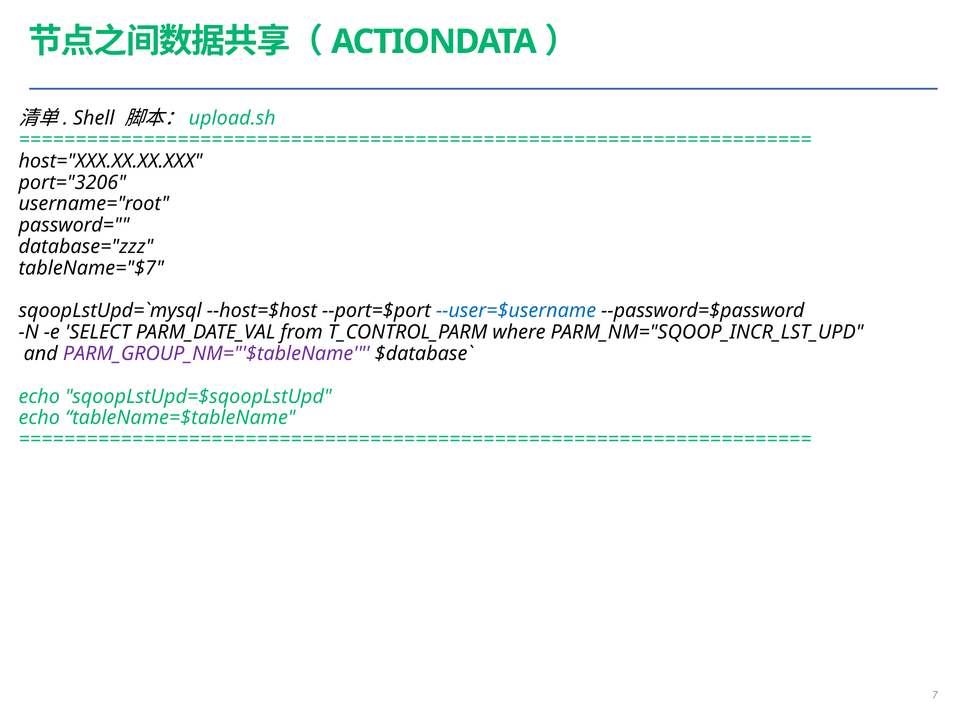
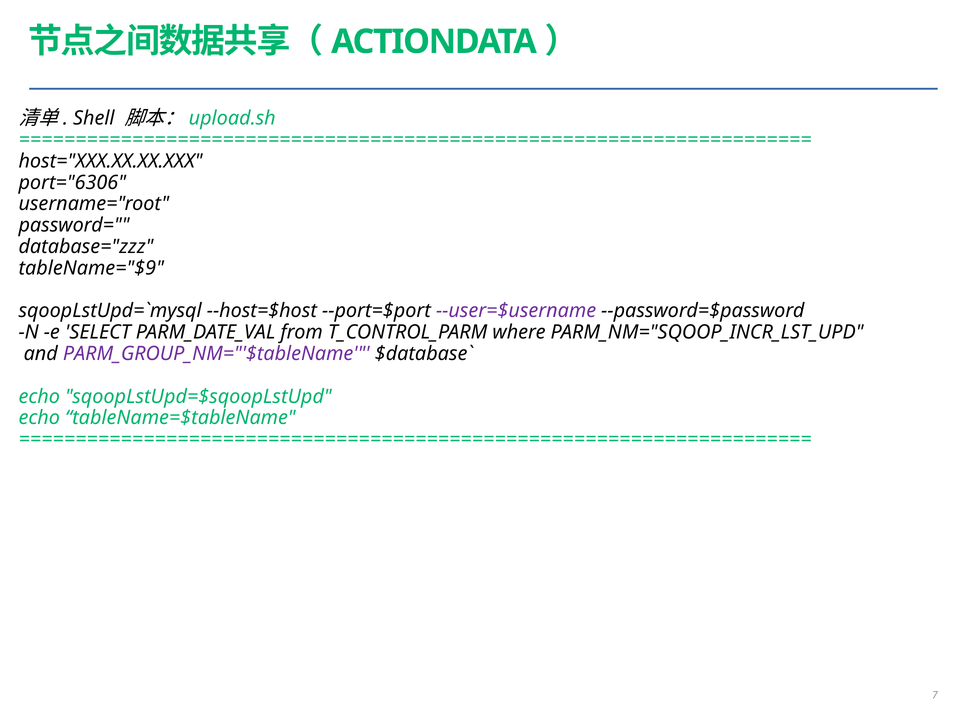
port="3206: port="3206 -> port="6306 (72, 182)
tableName="$7: tableName="$7 -> tableName="$9 (91, 268)
--user=$username colour: blue -> purple (516, 311)
